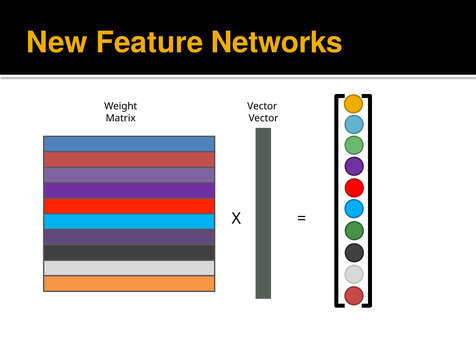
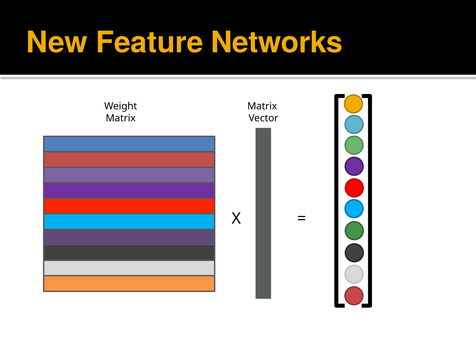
Vector: Vector -> Matrix (262, 106)
